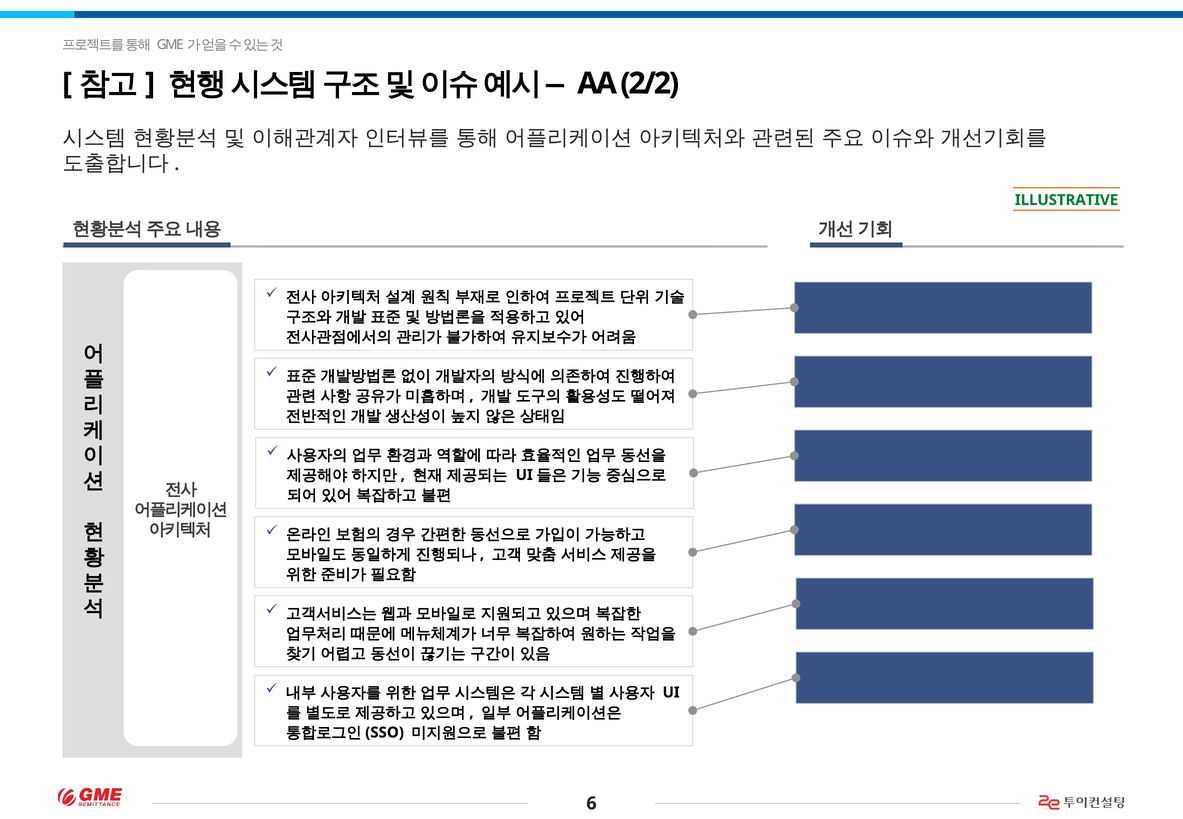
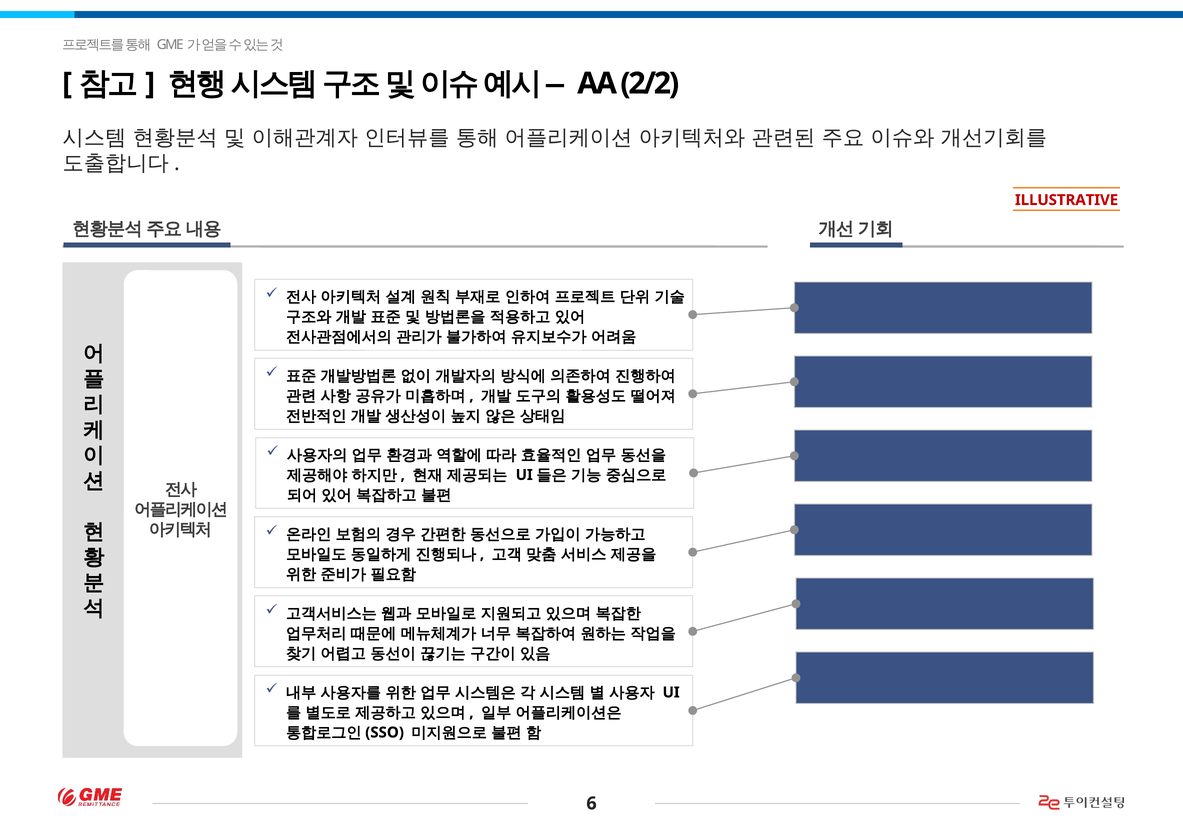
ILLUSTRATIVE colour: green -> red (1067, 200)
